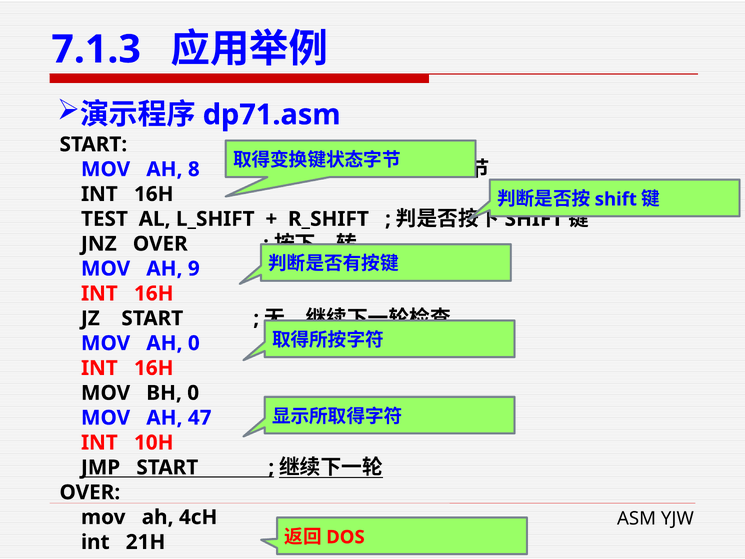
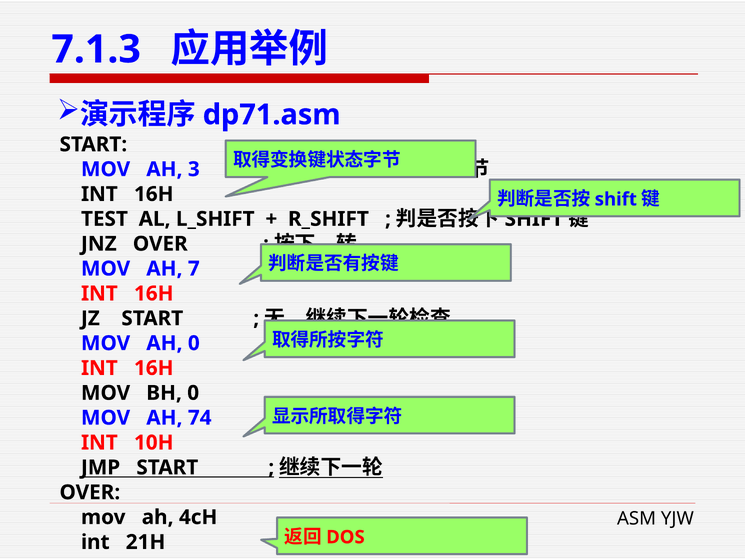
8: 8 -> 3 (194, 169)
9: 9 -> 7 (194, 269)
47: 47 -> 74 (200, 418)
